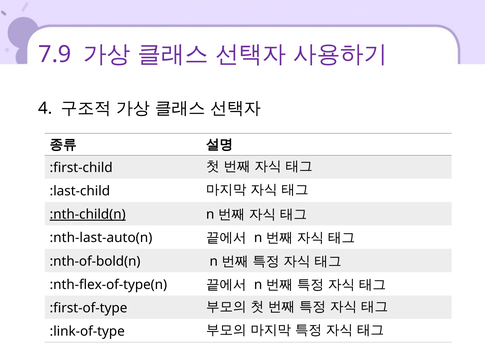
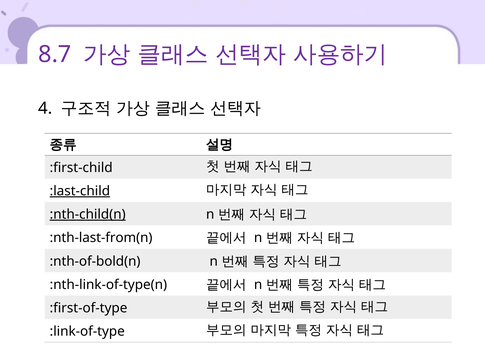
7.9: 7.9 -> 8.7 (55, 54)
:last-child underline: none -> present (80, 191)
:nth-last-auto(n: :nth-last-auto(n -> :nth-last-from(n (101, 238)
:nth-flex-of-type(n: :nth-flex-of-type(n -> :nth-link-of-type(n (108, 284)
